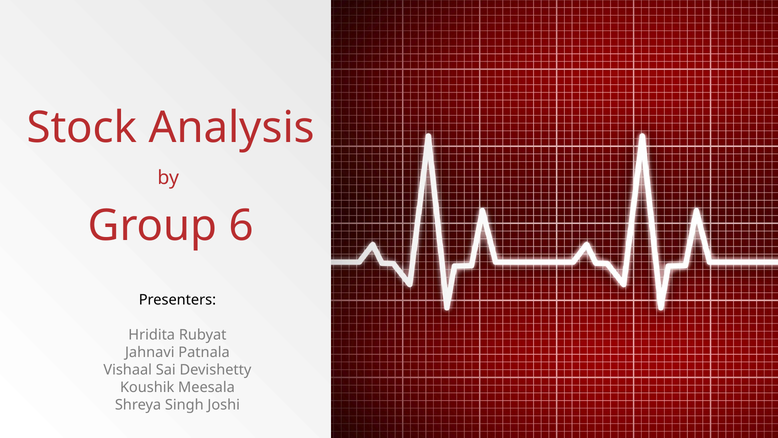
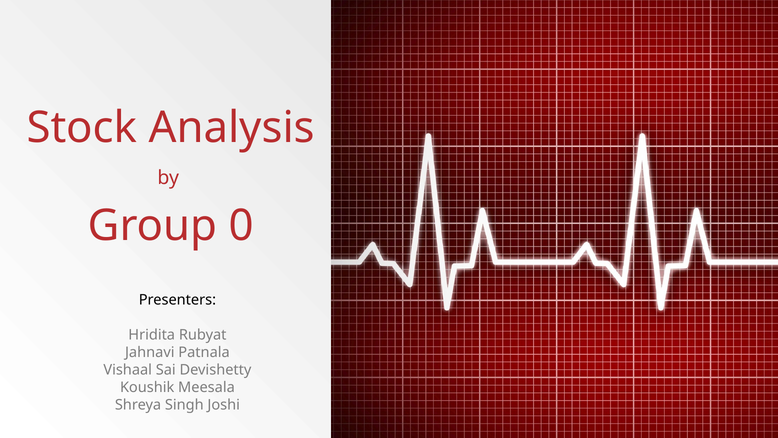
6: 6 -> 0 (241, 226)
